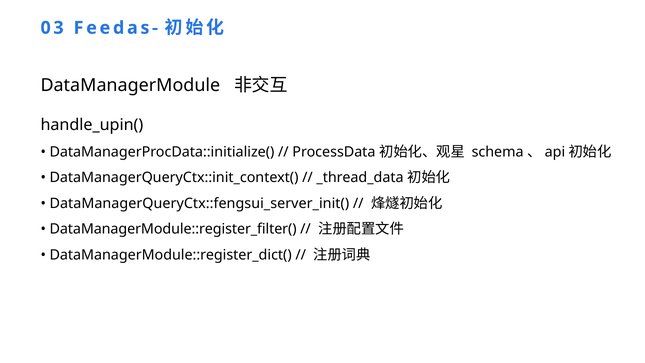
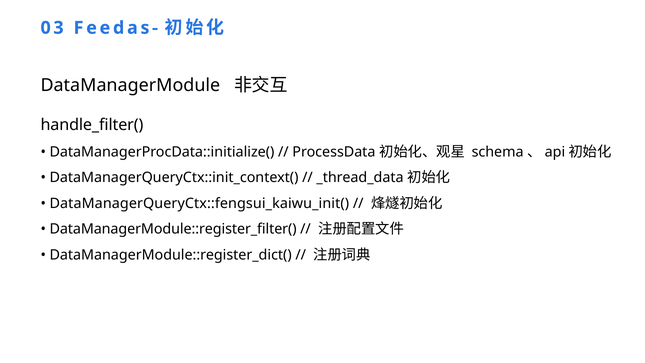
handle_upin(: handle_upin( -> handle_filter( (92, 125)
DataManagerQueryCtx::fengsui_server_init(: DataManagerQueryCtx::fengsui_server_init( -> DataManagerQueryCtx::fengsui_kaiwu_init( (199, 203)
